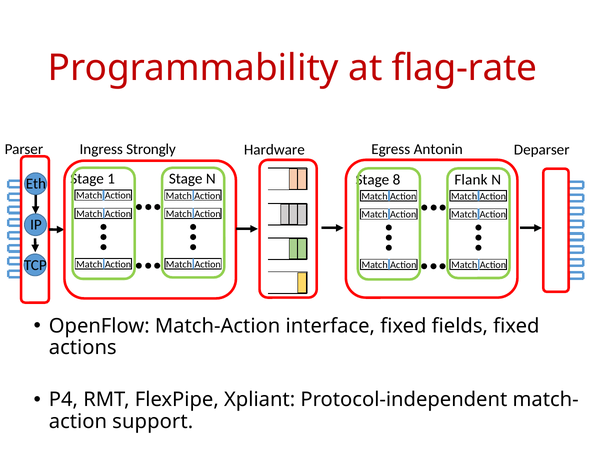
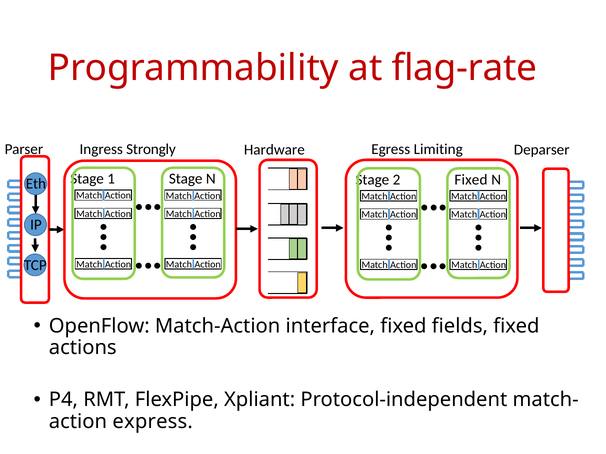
Antonin: Antonin -> Limiting (438, 149)
8: 8 -> 2 (396, 180)
Flank: Flank -> Fixed (471, 180)
support: support -> express (153, 422)
